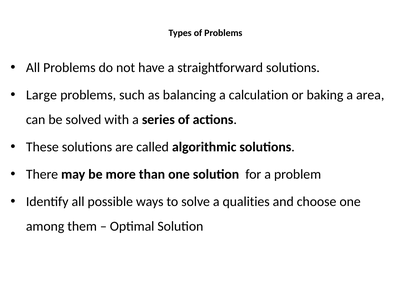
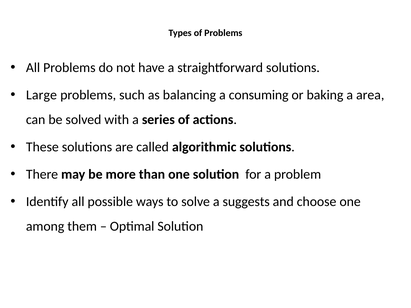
calculation: calculation -> consuming (259, 95)
qualities: qualities -> suggests (246, 202)
